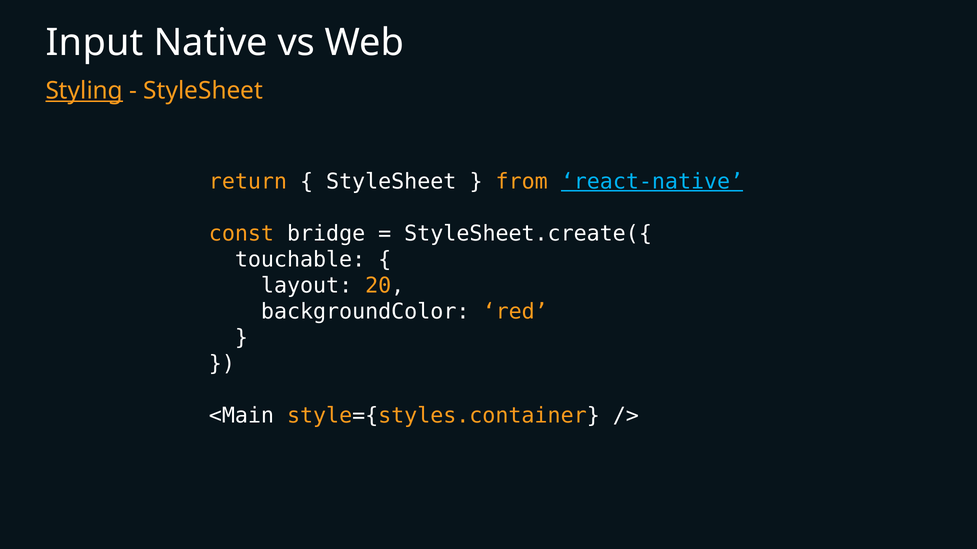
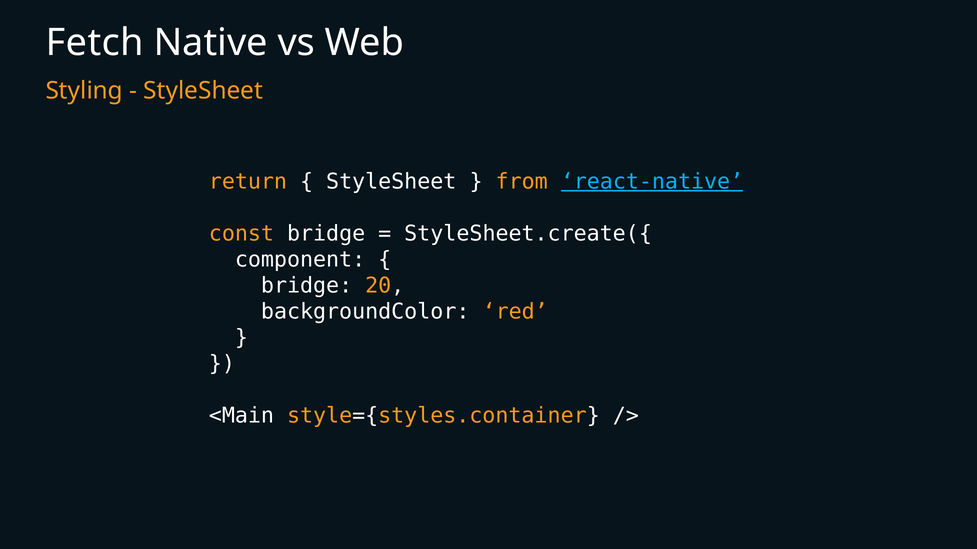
Input: Input -> Fetch (95, 43)
Styling underline: present -> none (84, 91)
touchable: touchable -> component (300, 260)
layout: layout -> bridge (307, 286)
